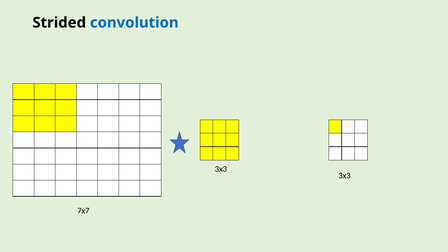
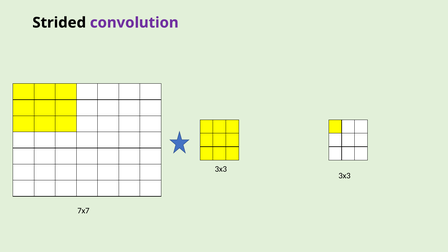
convolution colour: blue -> purple (134, 23)
